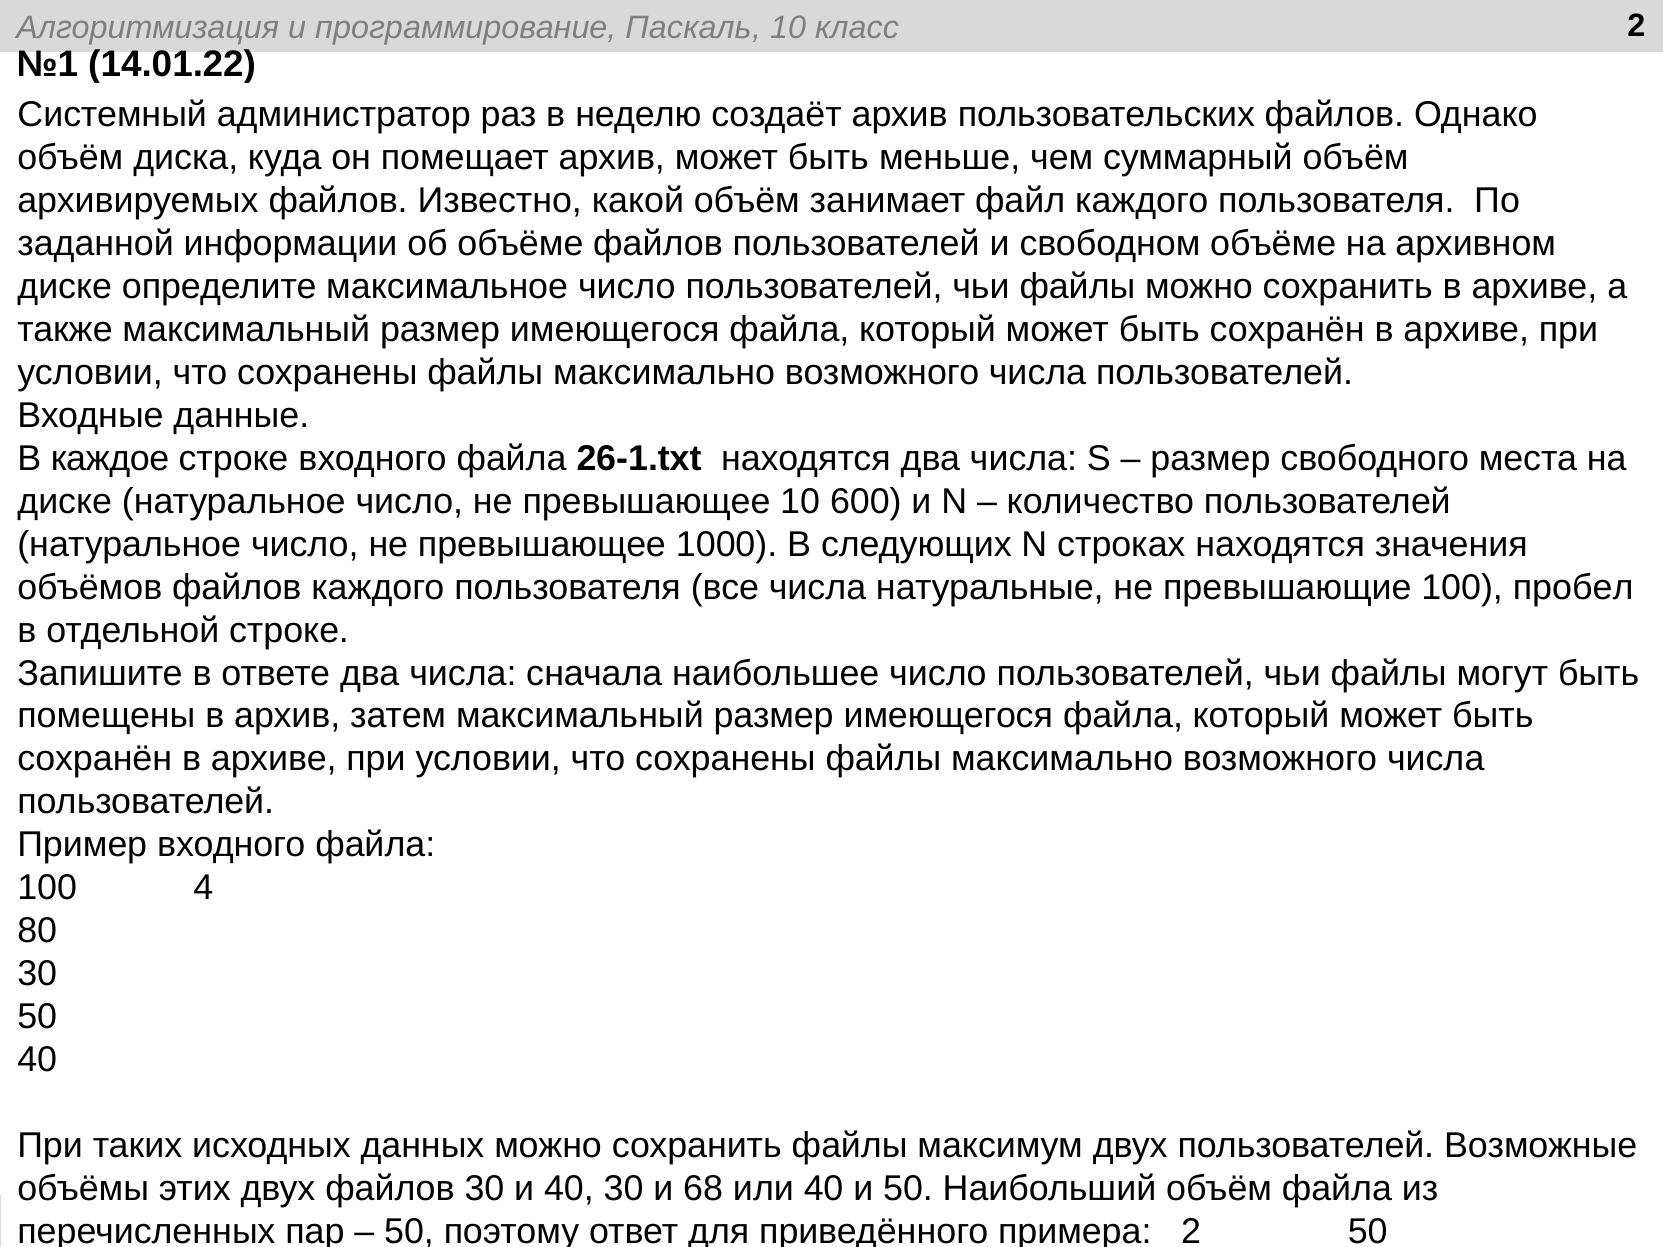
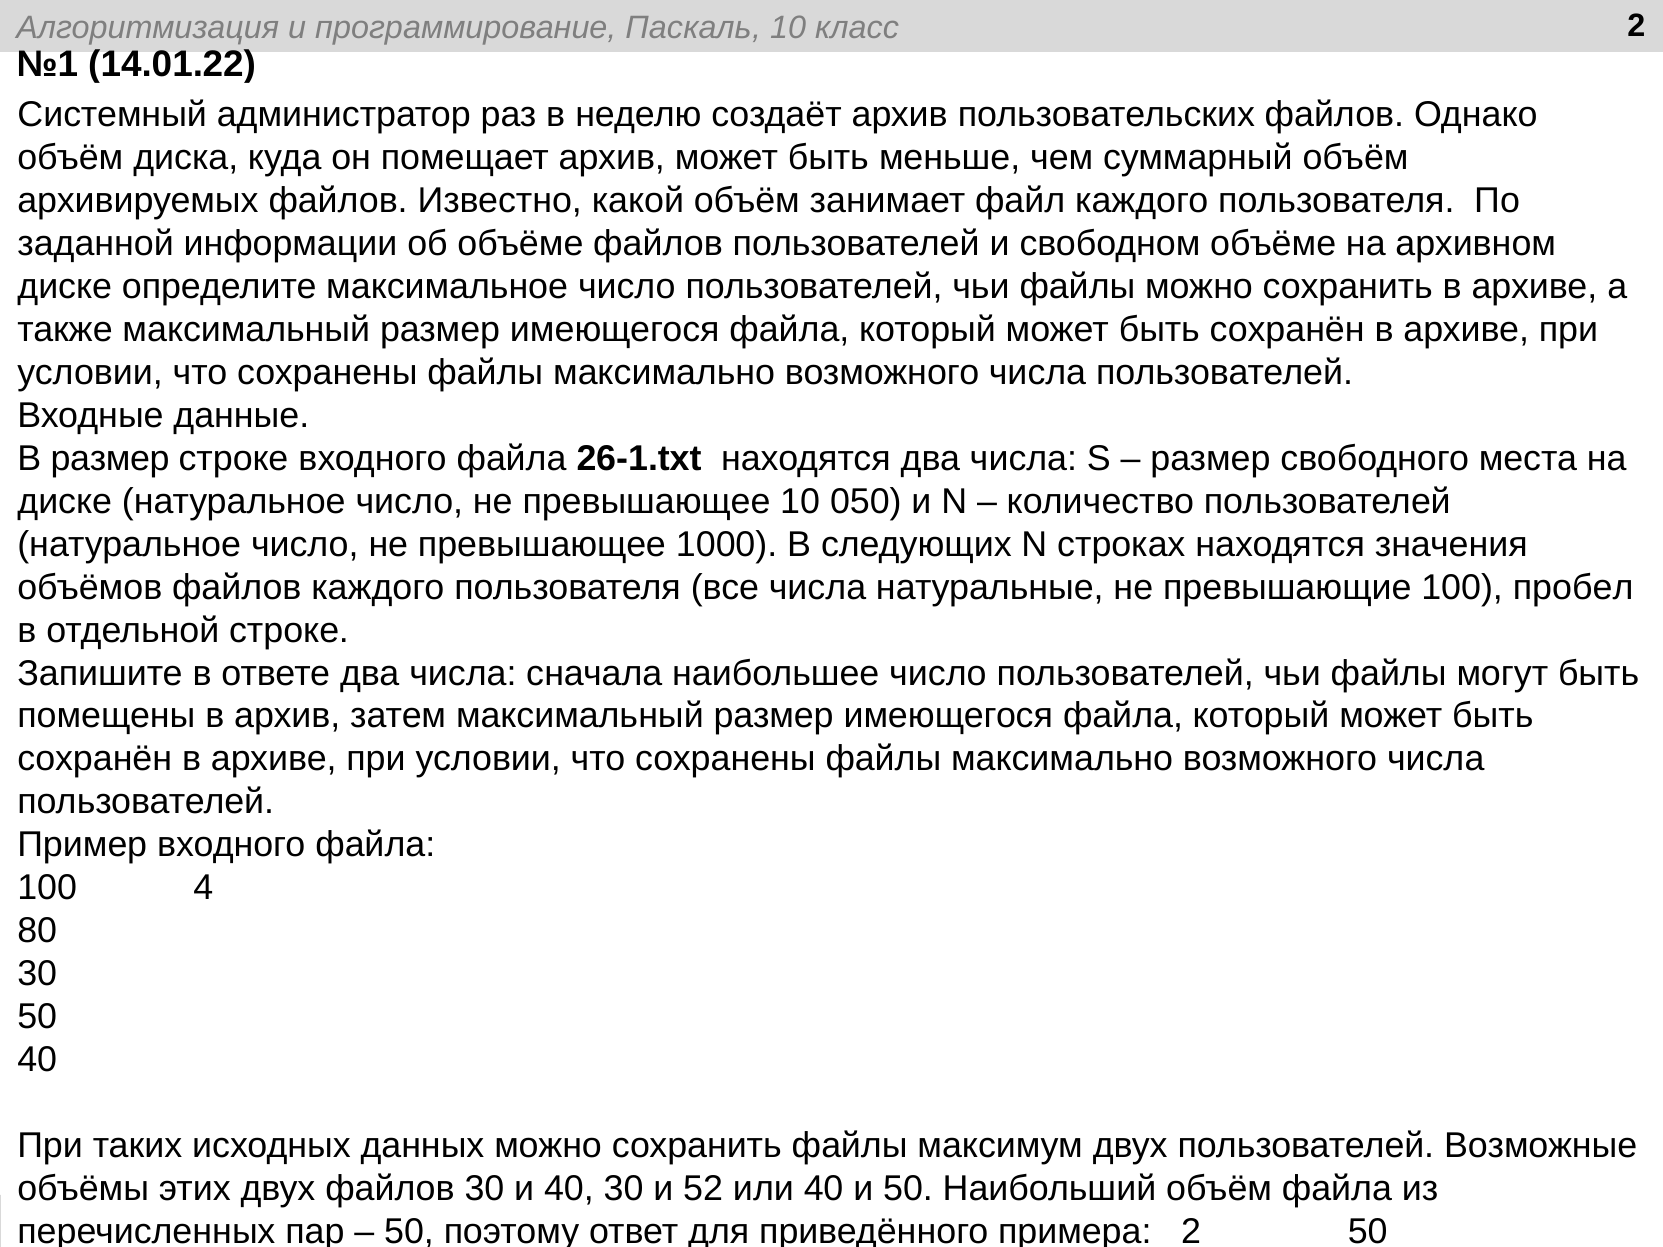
В каждое: каждое -> размер (110, 459)
600: 600 -> 050 (866, 502)
68: 68 -> 52 (703, 1189)
